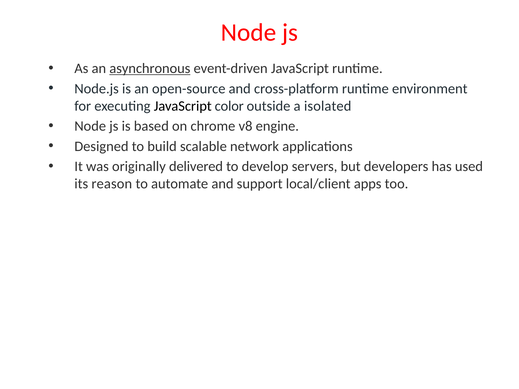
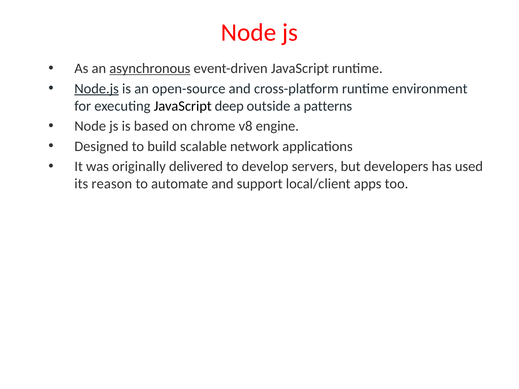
Node.js underline: none -> present (97, 89)
color: color -> deep (229, 106)
isolated: isolated -> patterns (328, 106)
